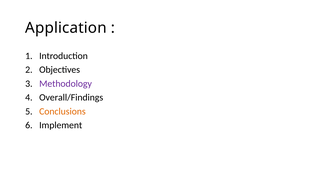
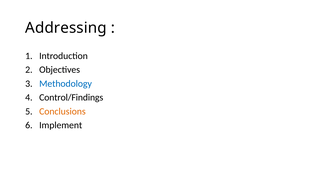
Application: Application -> Addressing (66, 28)
Methodology colour: purple -> blue (66, 84)
Overall/Findings: Overall/Findings -> Control/Findings (71, 98)
